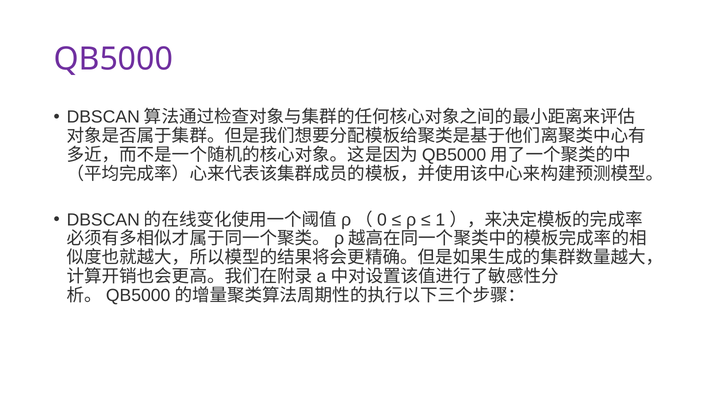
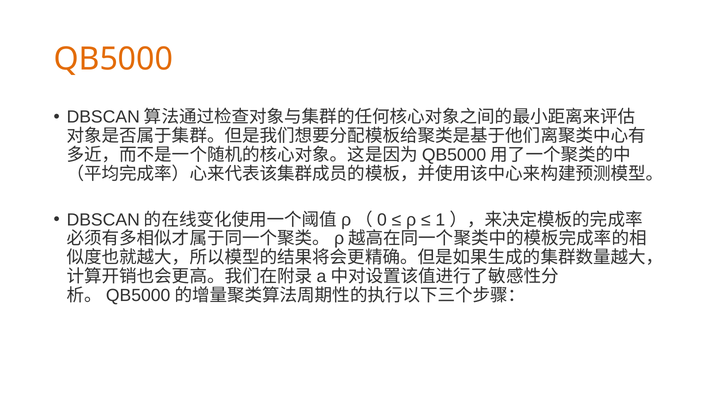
QB5000 colour: purple -> orange (113, 59)
